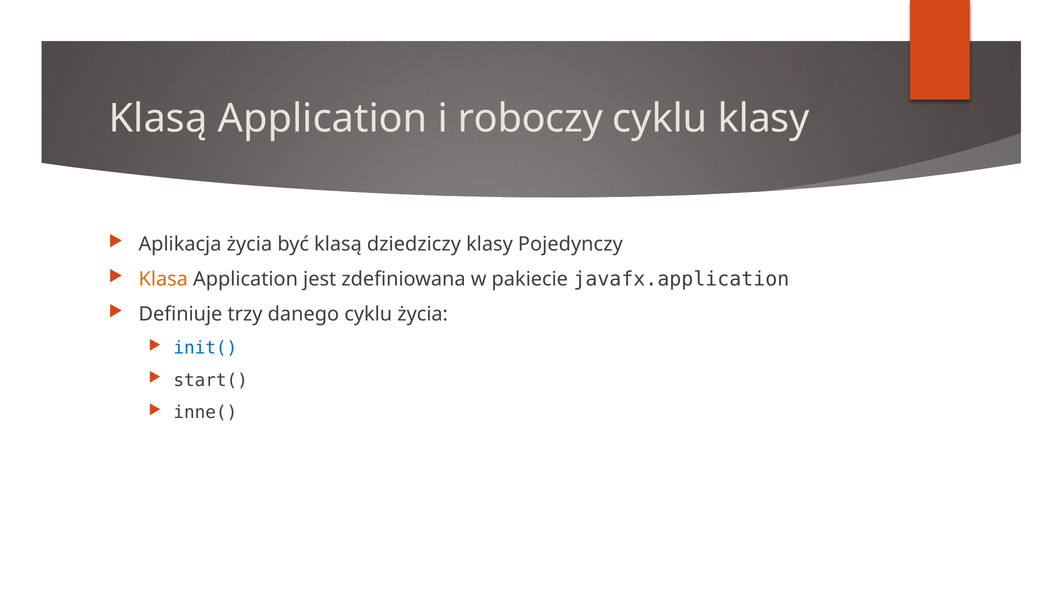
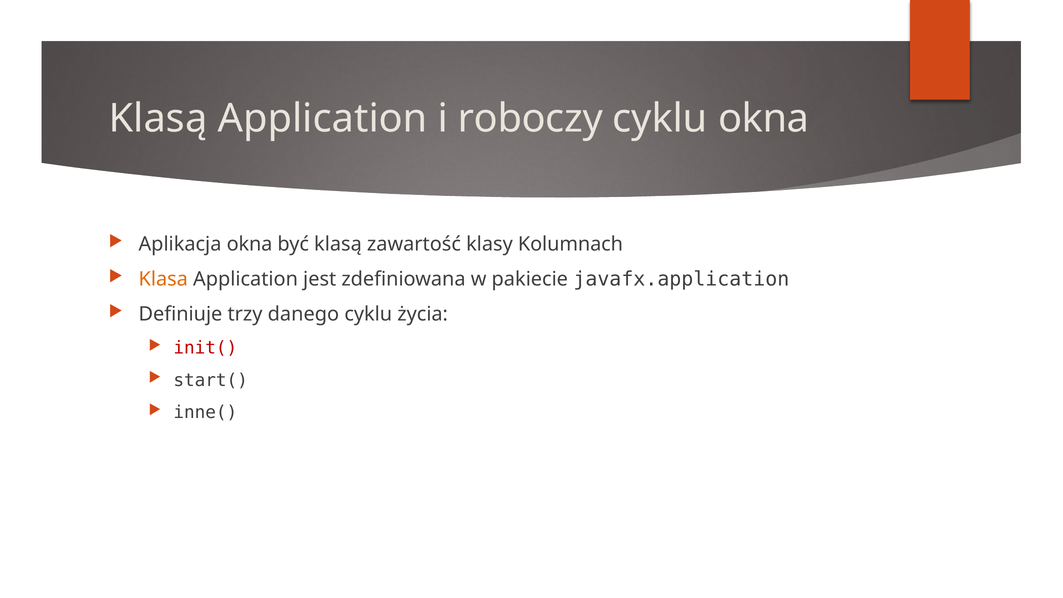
cyklu klasy: klasy -> okna (764, 118)
Aplikacja życia: życia -> okna (250, 244)
dziedziczy: dziedziczy -> zawartość (414, 244)
Pojedynczy: Pojedynczy -> Kolumnach (570, 244)
init( colour: blue -> red (205, 348)
